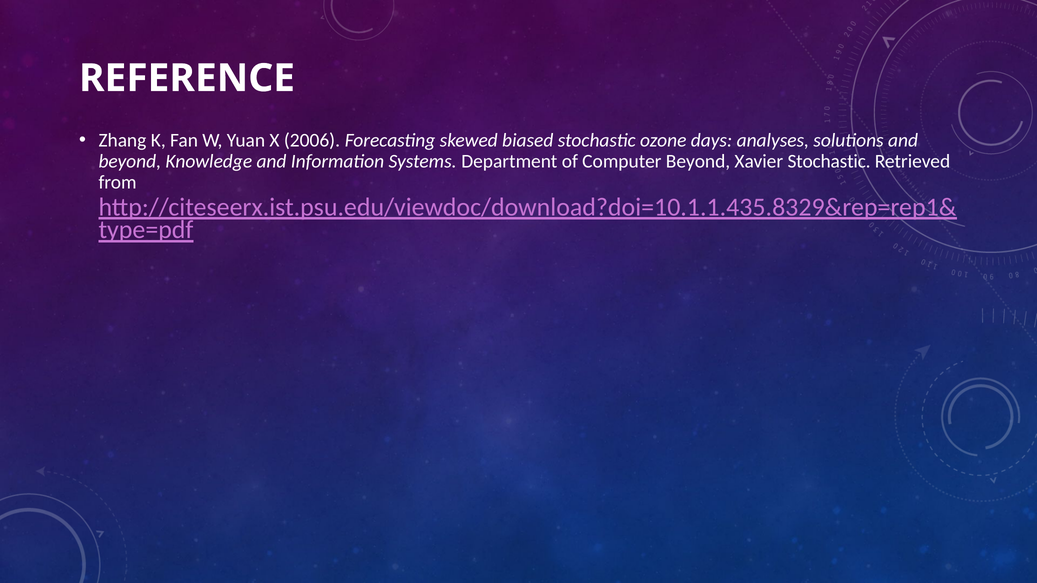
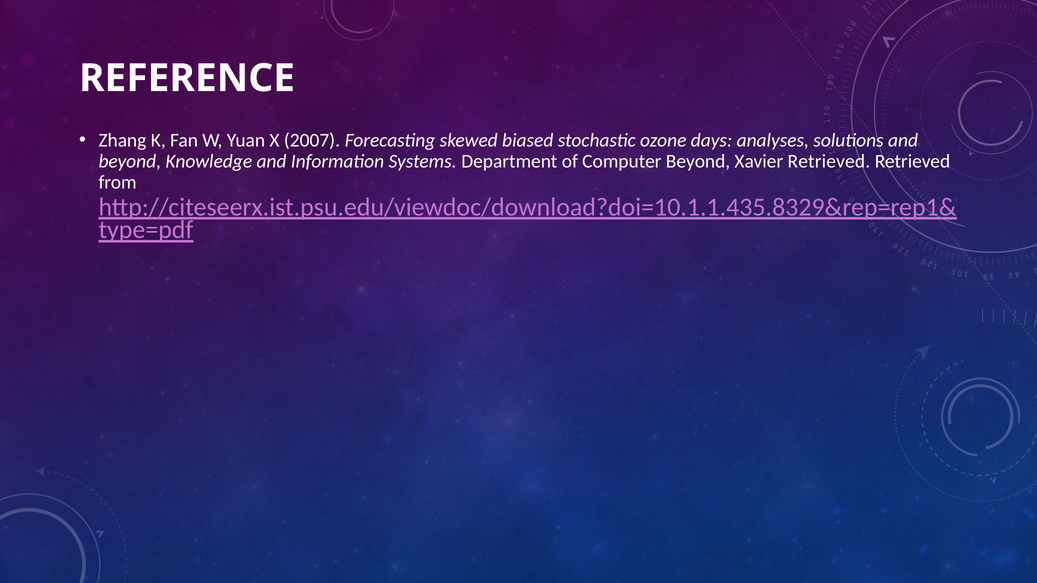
2006: 2006 -> 2007 (312, 140)
Xavier Stochastic: Stochastic -> Retrieved (829, 161)
